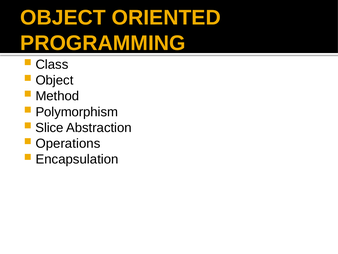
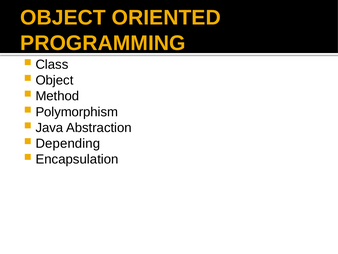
Slice: Slice -> Java (49, 128)
Operations: Operations -> Depending (68, 143)
